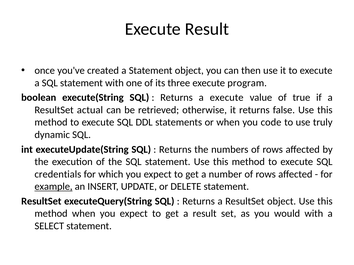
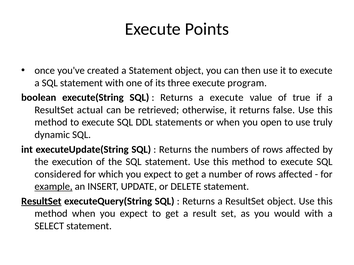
Execute Result: Result -> Points (207, 29)
code: code -> open (271, 123)
credentials: credentials -> considered (58, 174)
ResultSet underline: none -> present (41, 202)
